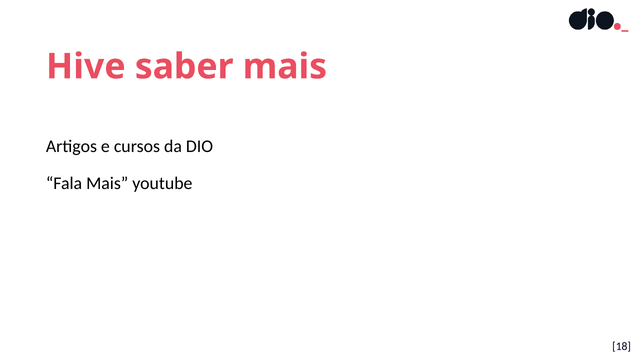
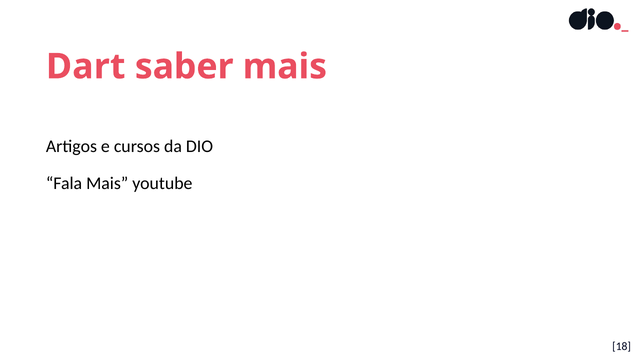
Hive: Hive -> Dart (86, 67)
